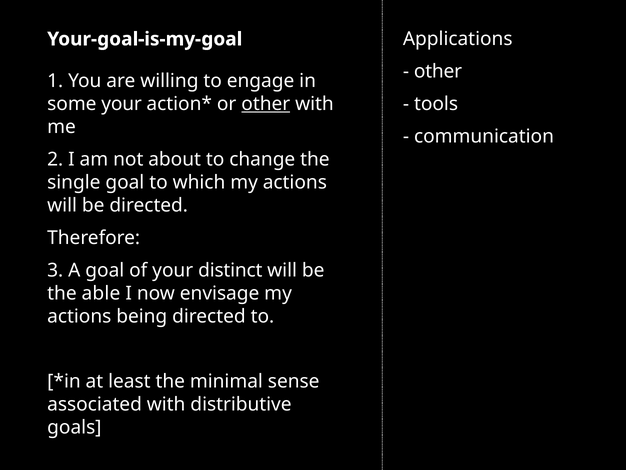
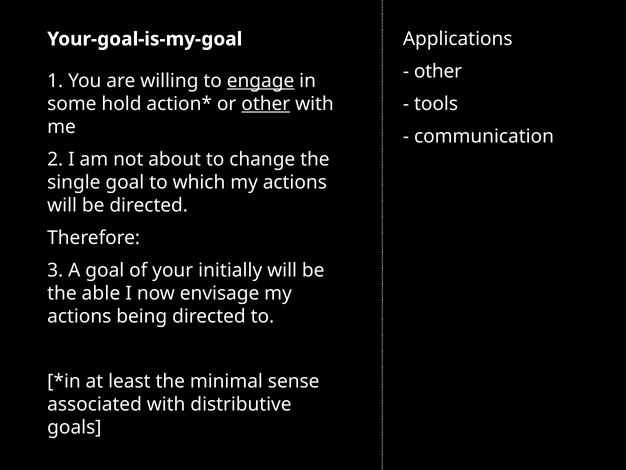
engage underline: none -> present (261, 81)
some your: your -> hold (122, 104)
distinct: distinct -> initially (230, 270)
